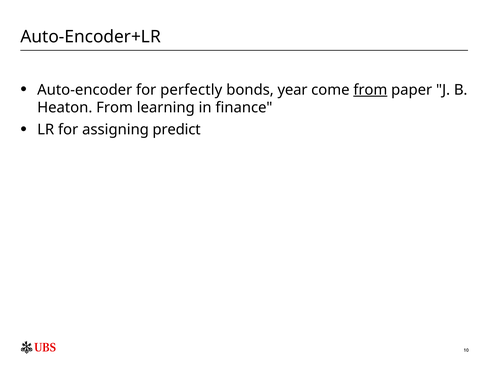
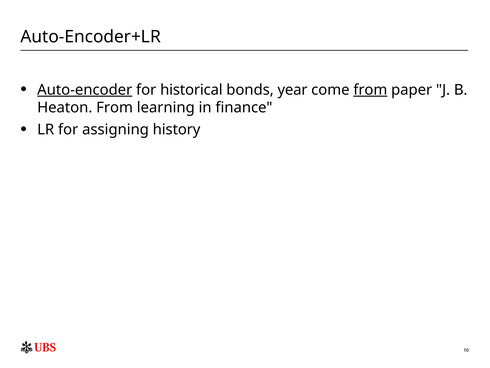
Auto-encoder underline: none -> present (85, 90)
perfectly: perfectly -> historical (191, 90)
predict: predict -> history (177, 129)
